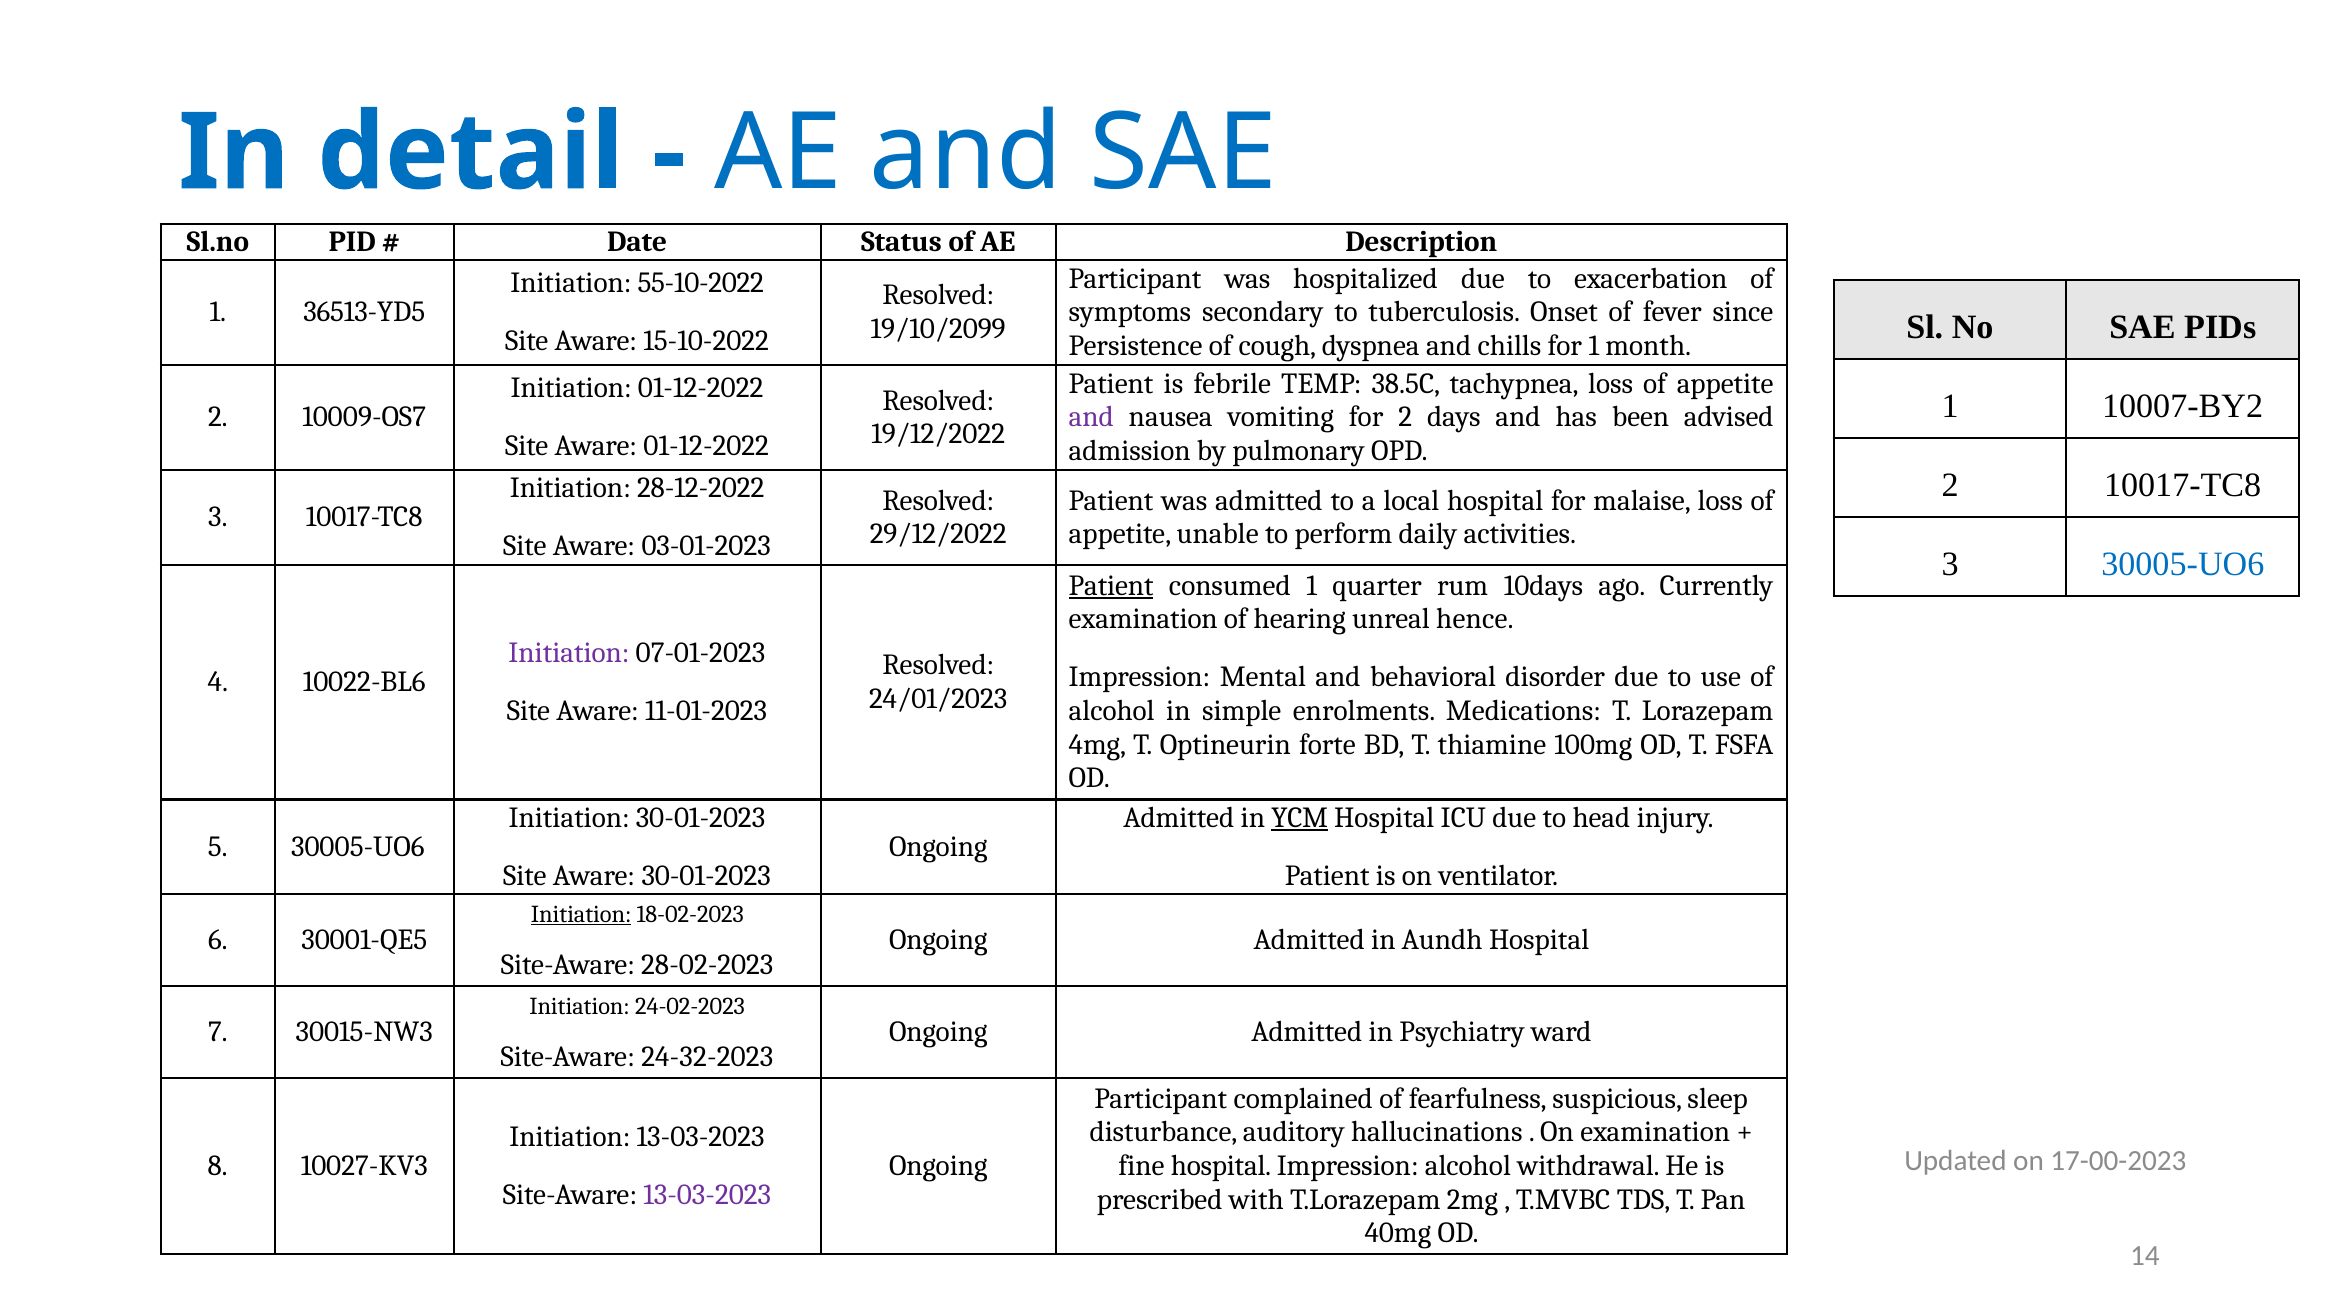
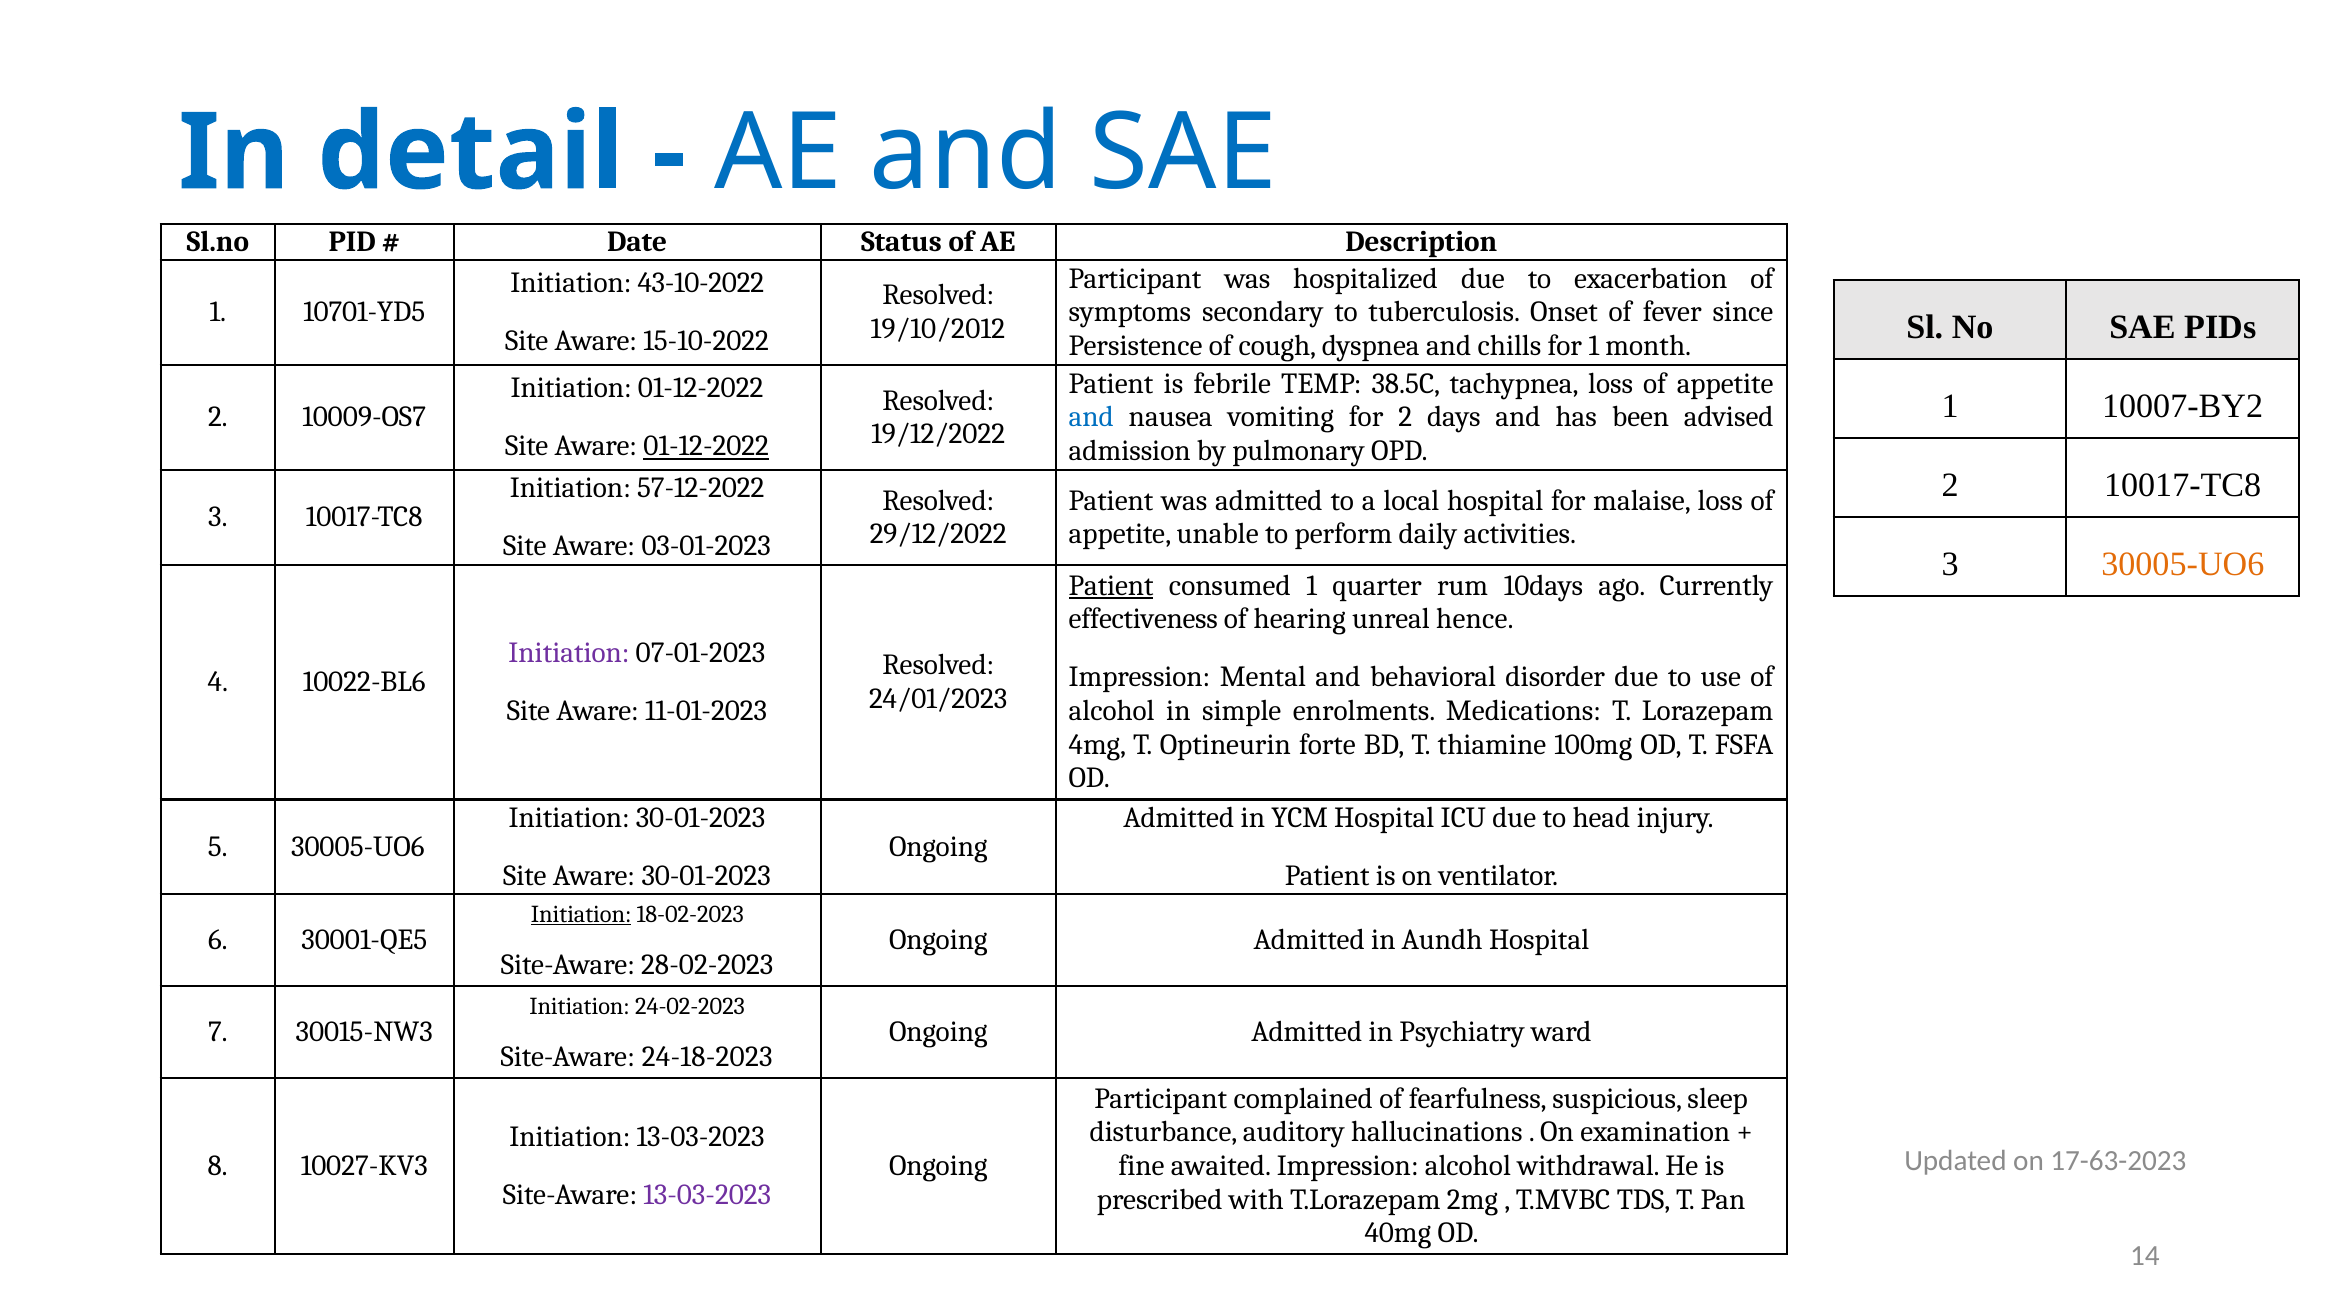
55-10-2022: 55-10-2022 -> 43-10-2022 (701, 283)
36513-YD5: 36513-YD5 -> 10701-YD5 (364, 312)
19/10/2099: 19/10/2099 -> 19/10/2012 (938, 329)
and colour: purple -> blue (1091, 417)
01-12-2022 underline: none -> present (706, 446)
28-12-2022: 28-12-2022 -> 57-12-2022 (701, 488)
30005-UO6 colour: blue -> orange (2183, 564)
examination: examination -> effectiveness (1143, 619)
YCM underline: present -> none (1300, 818)
24-32-2023: 24-32-2023 -> 24-18-2023 (707, 1057)
17-00-2023: 17-00-2023 -> 17-63-2023 (2118, 1161)
fine hospital: hospital -> awaited (1221, 1166)
